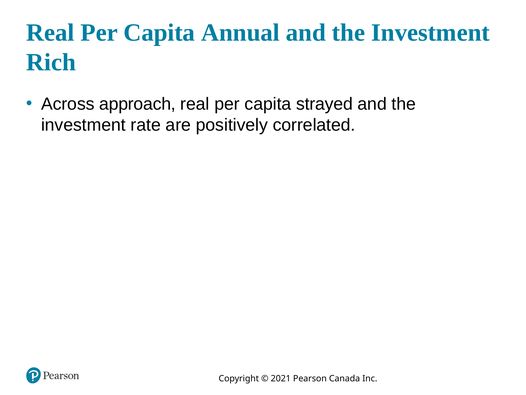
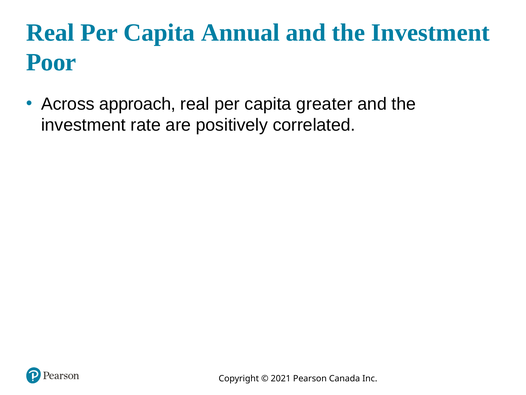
Rich: Rich -> Poor (51, 62)
strayed: strayed -> greater (324, 104)
